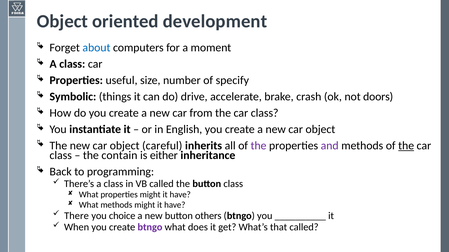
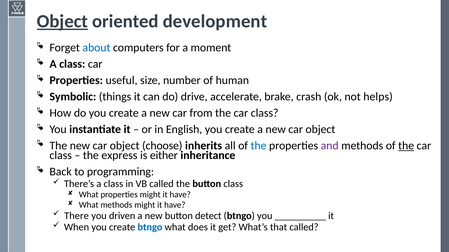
Object underline: none -> present (62, 21)
specify: specify -> human (232, 80)
doors: doors -> helps (378, 97)
careful: careful -> choose (162, 146)
the colour: purple -> blue (259, 146)
contain: contain -> express (119, 156)
choice: choice -> driven (122, 216)
others: others -> detect (208, 216)
btngo colour: purple -> blue (150, 228)
